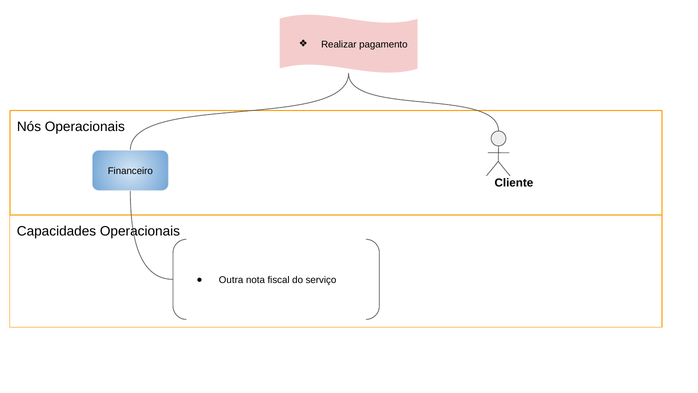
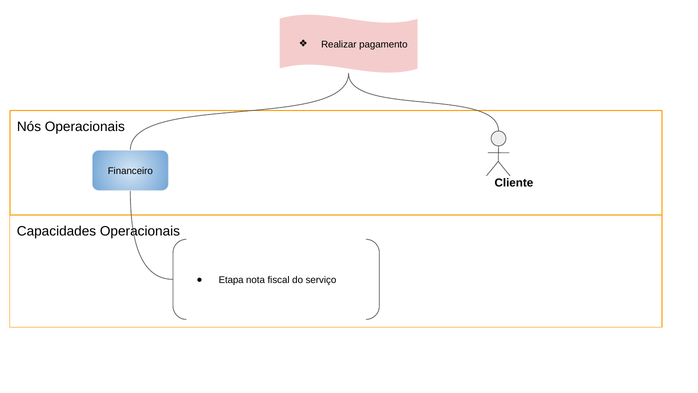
Outra: Outra -> Etapa (231, 280)
